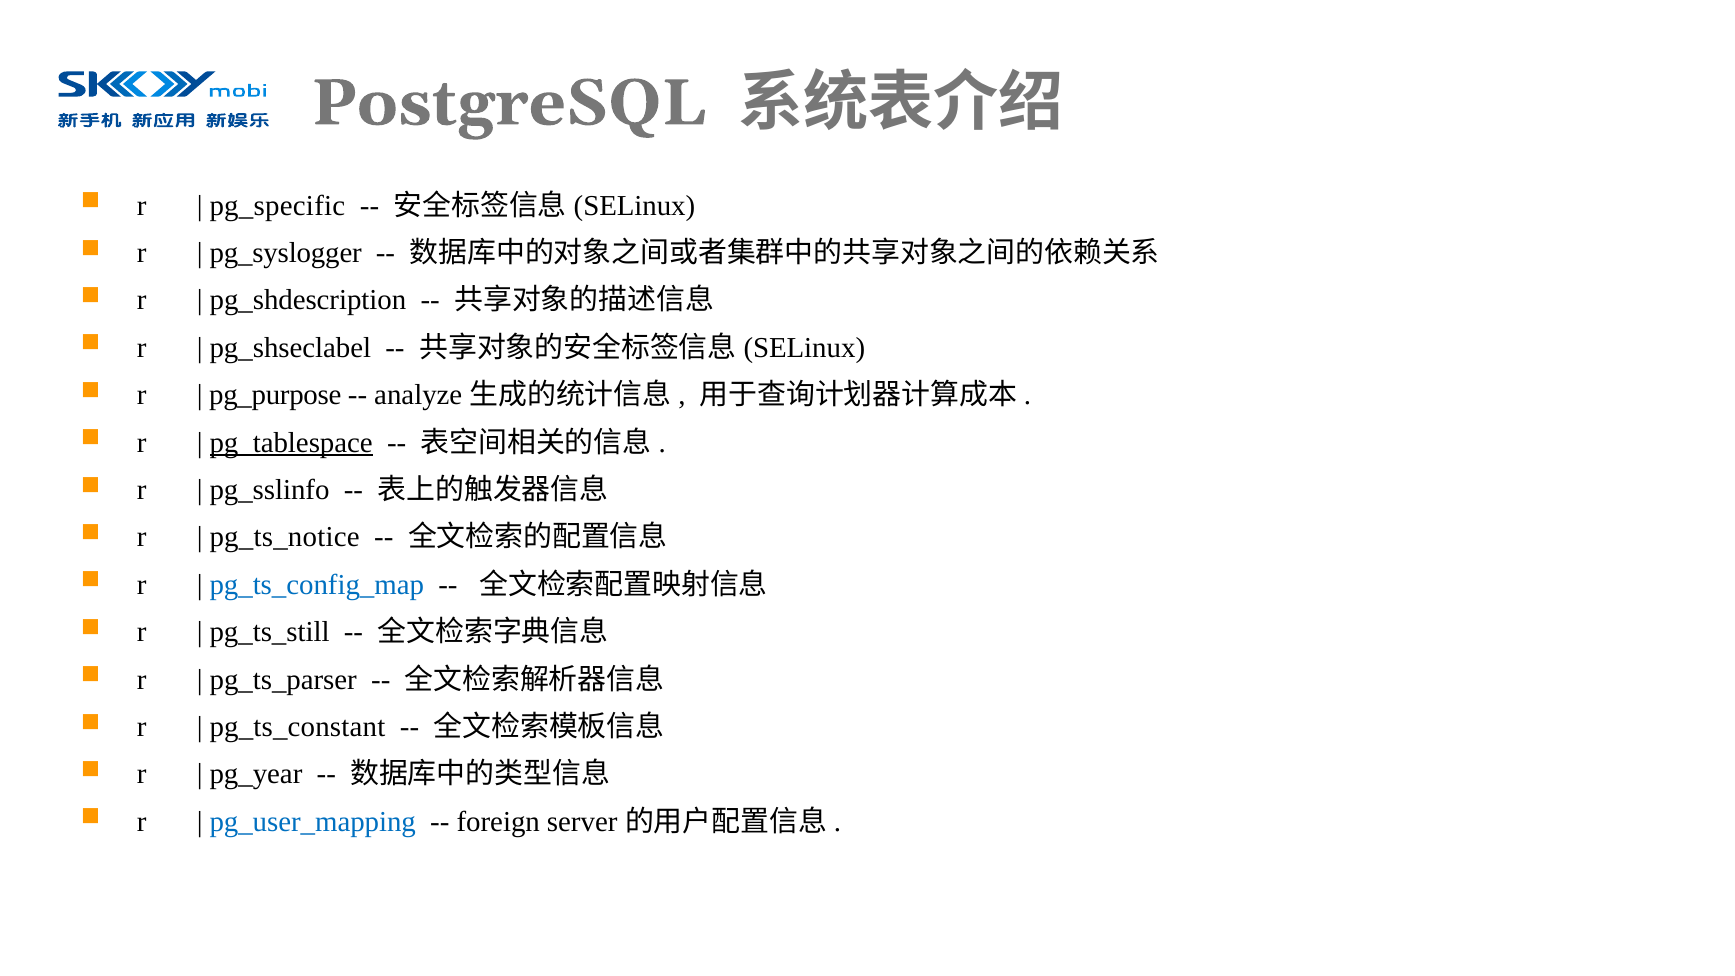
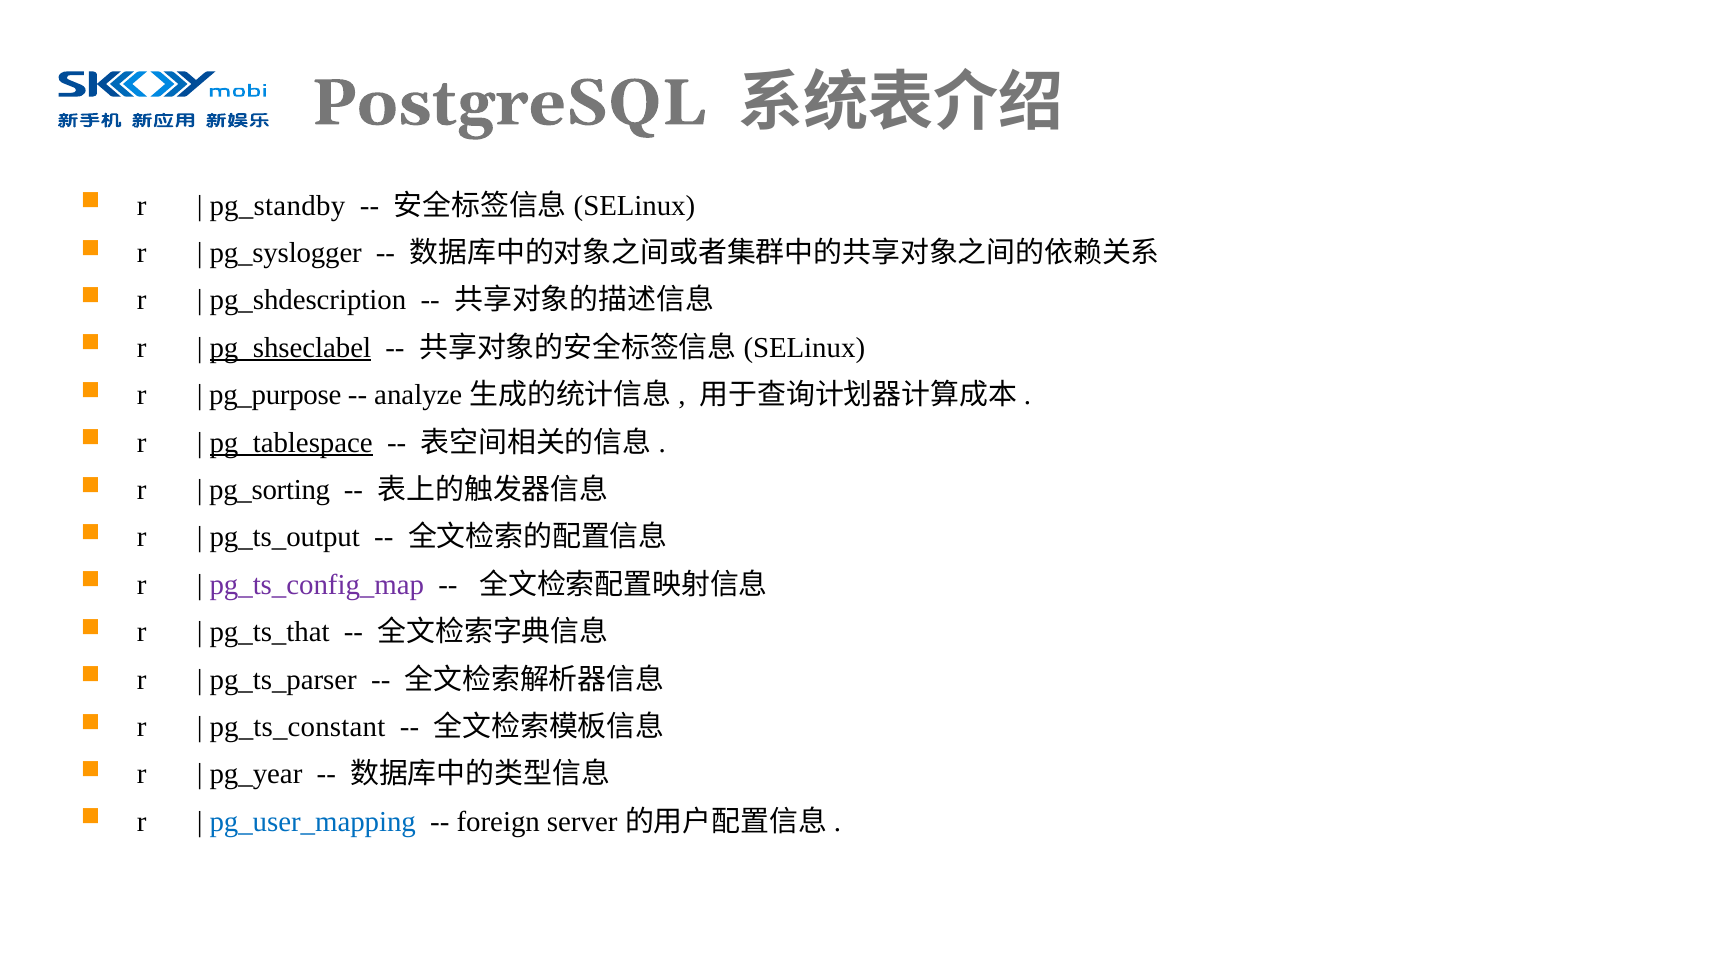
pg_specific: pg_specific -> pg_standby (277, 206)
pg_shseclabel underline: none -> present (290, 348)
pg_sslinfo: pg_sslinfo -> pg_sorting (270, 490)
pg_ts_notice: pg_ts_notice -> pg_ts_output (285, 537)
pg_ts_config_map colour: blue -> purple (317, 585)
pg_ts_still: pg_ts_still -> pg_ts_that (270, 632)
